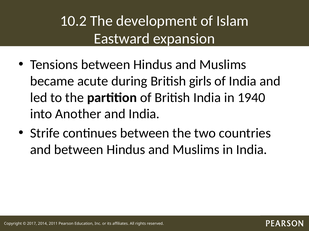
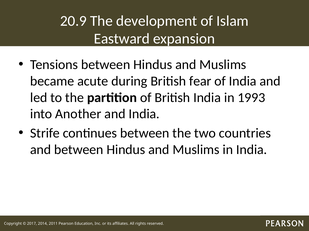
10.2: 10.2 -> 20.9 (73, 21)
girls: girls -> fear (200, 81)
1940: 1940 -> 1993 (251, 98)
